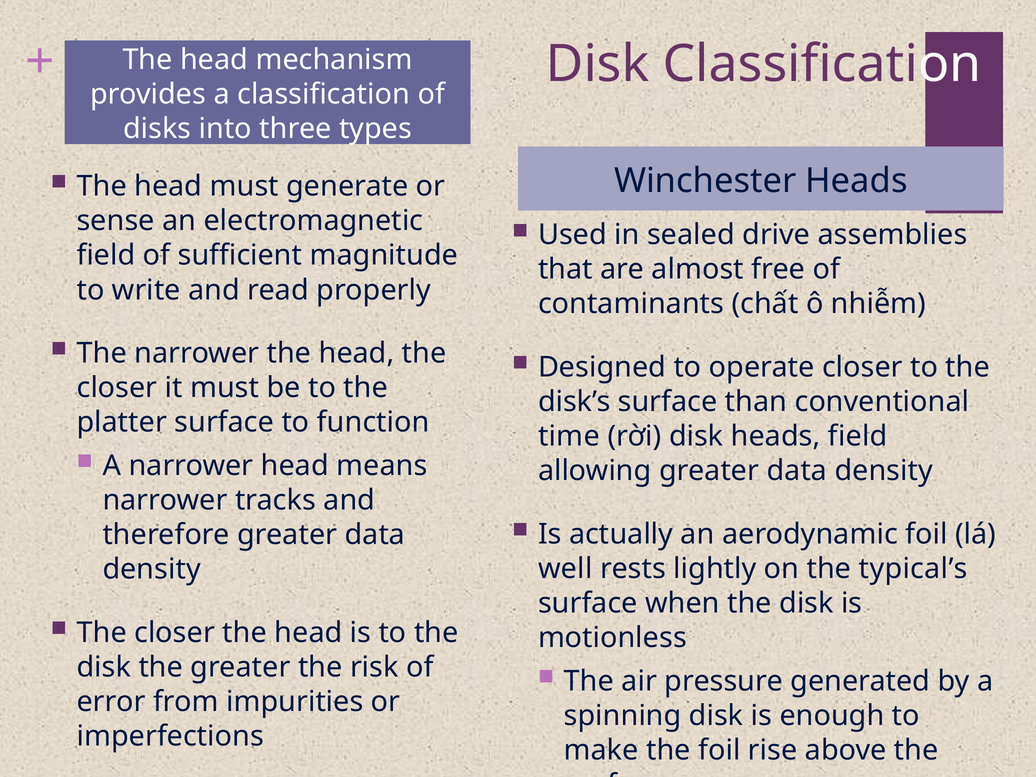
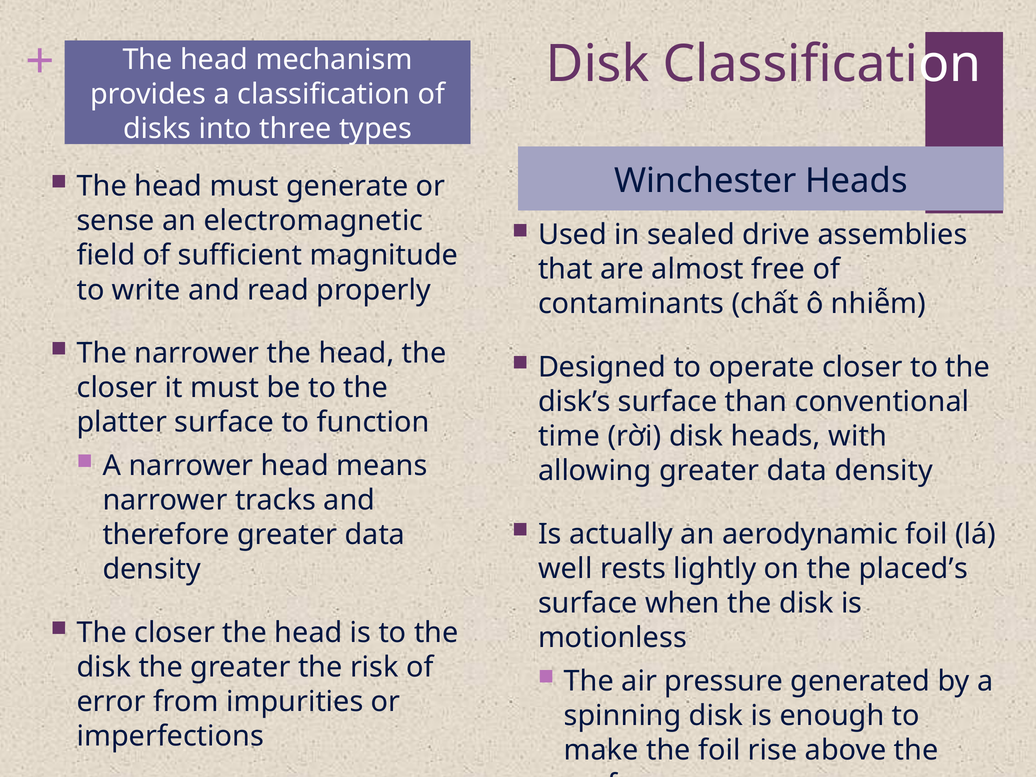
heads field: field -> with (858, 436)
typical’s: typical’s -> placed’s (913, 569)
